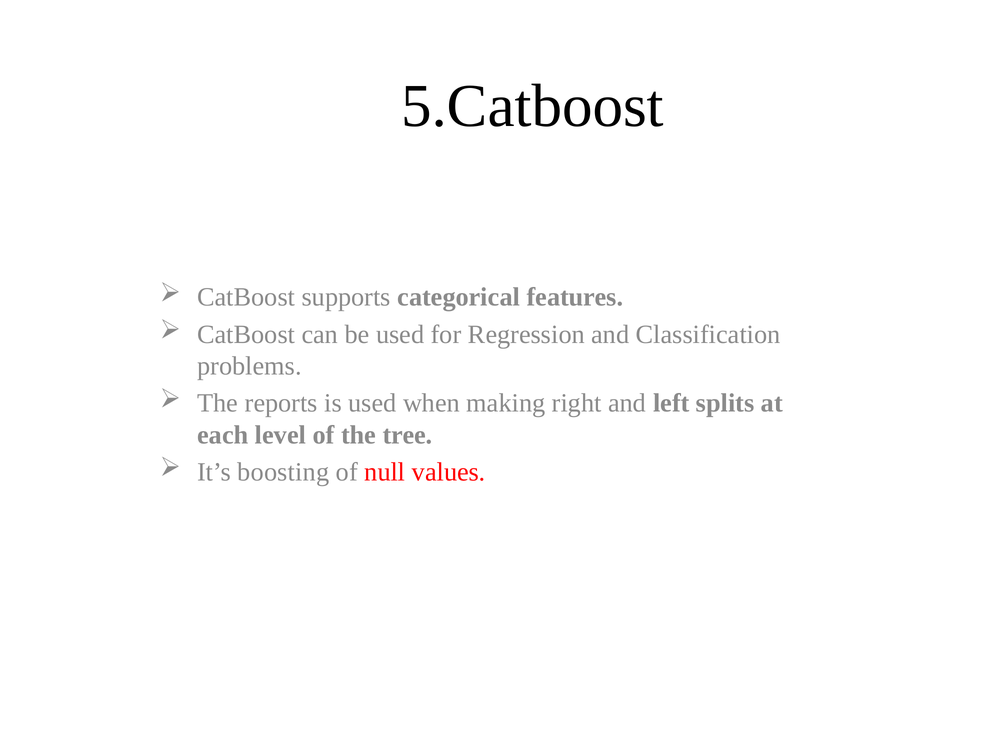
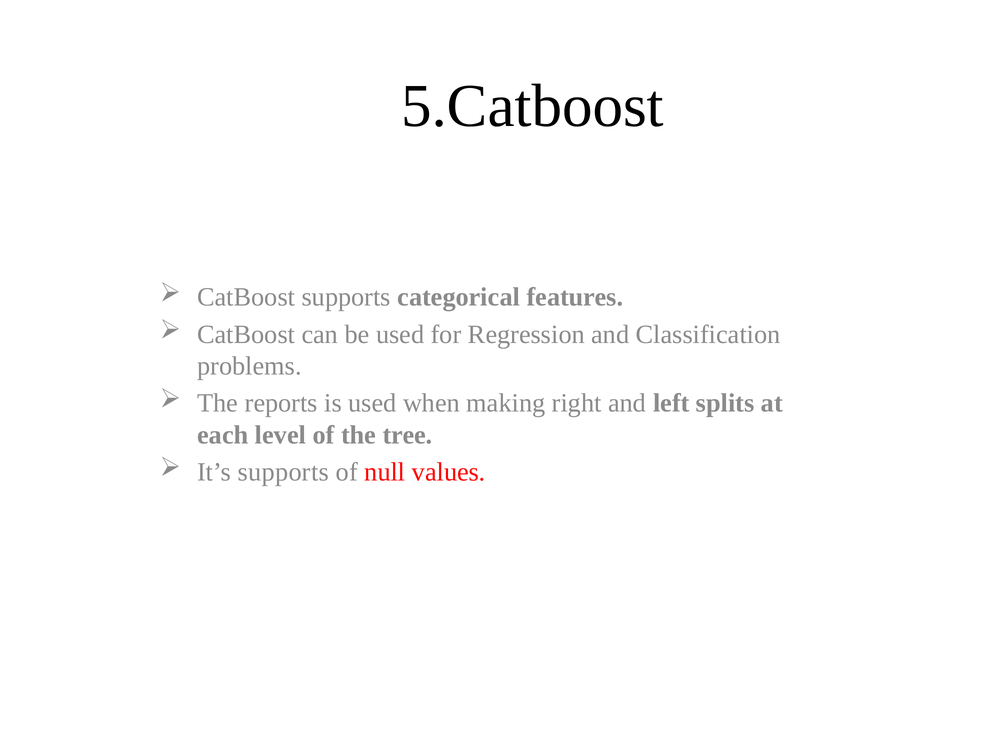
It’s boosting: boosting -> supports (283, 472)
